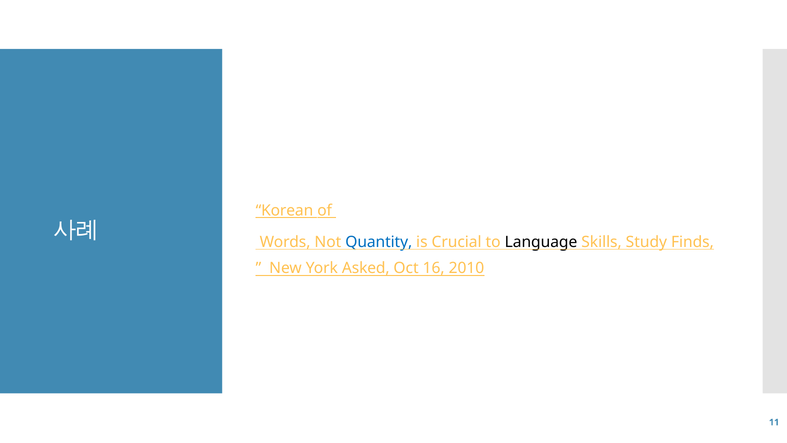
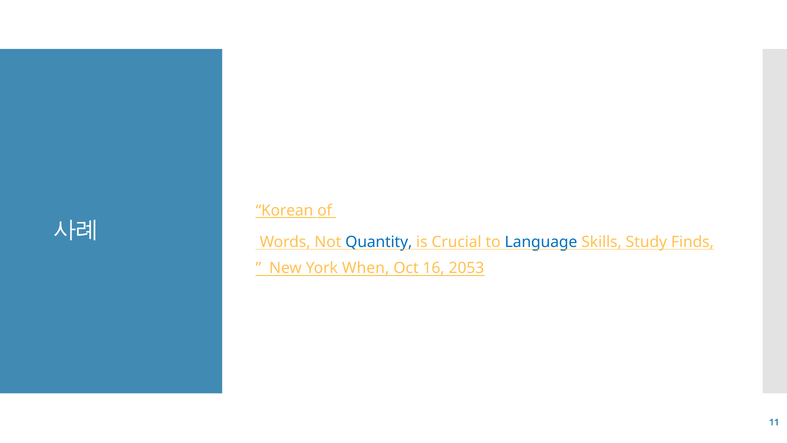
Language colour: black -> blue (541, 242)
Asked: Asked -> When (366, 268)
2010: 2010 -> 2053 (466, 268)
